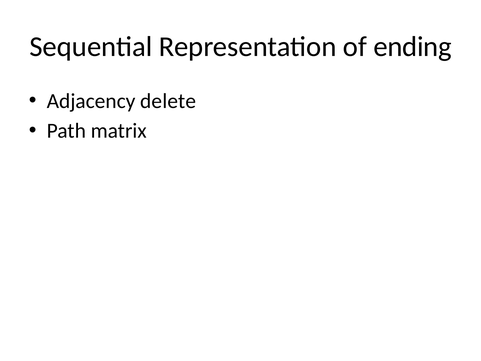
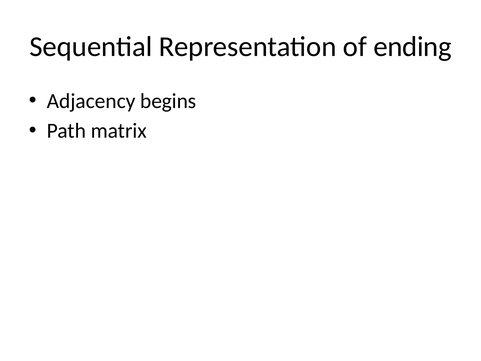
delete: delete -> begins (168, 101)
